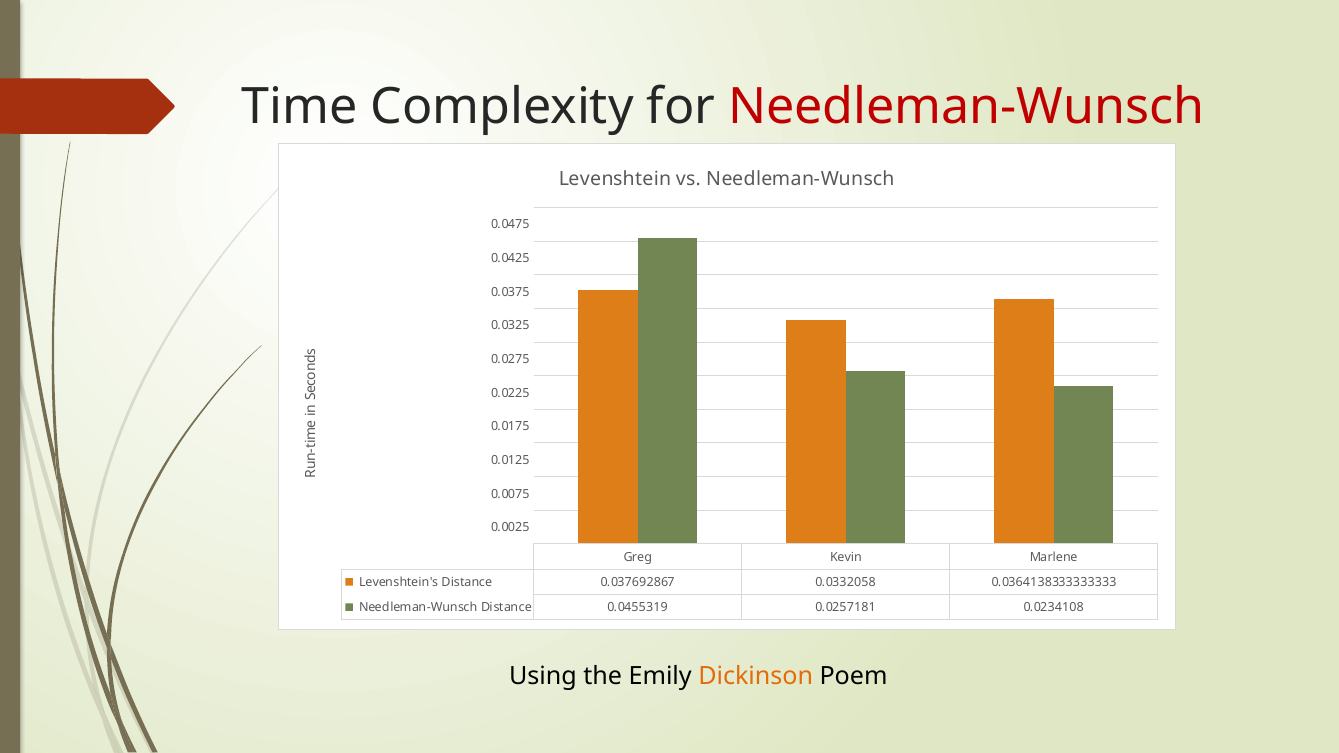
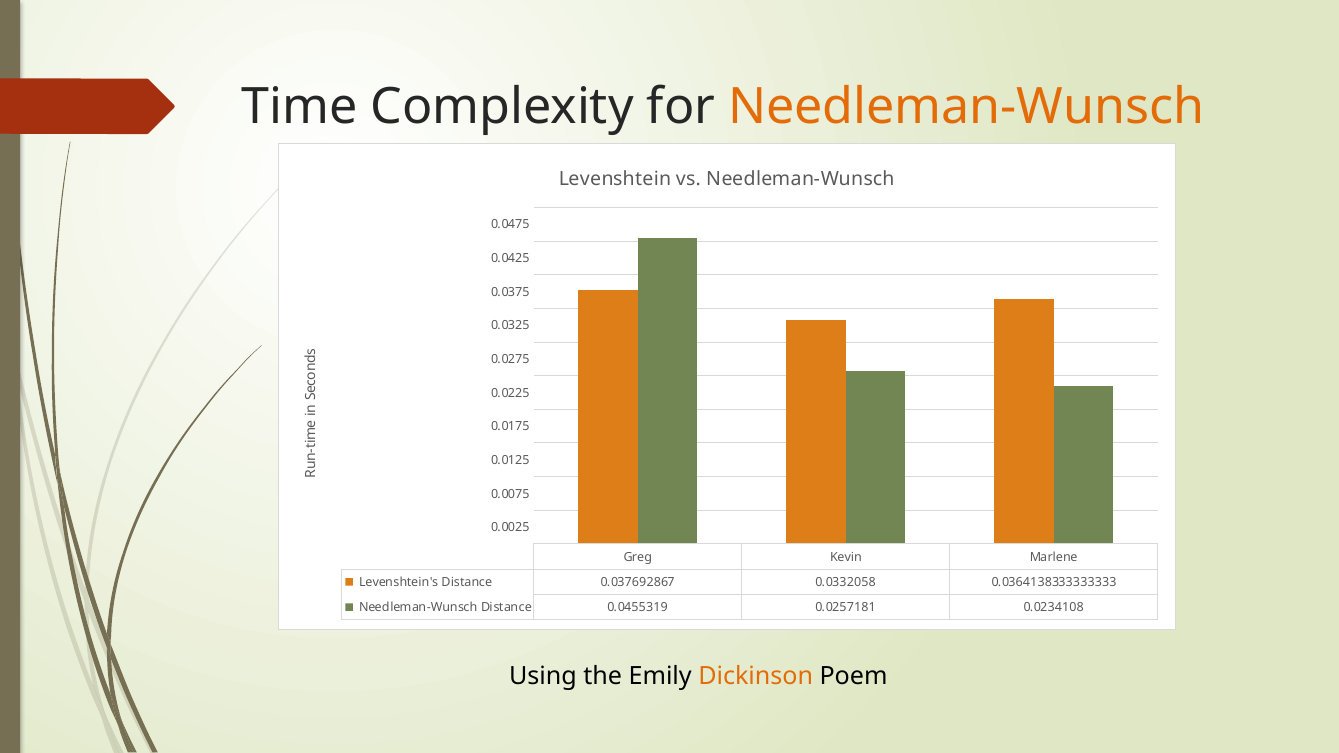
Needleman-Wunsch colour: red -> orange (966, 107)
